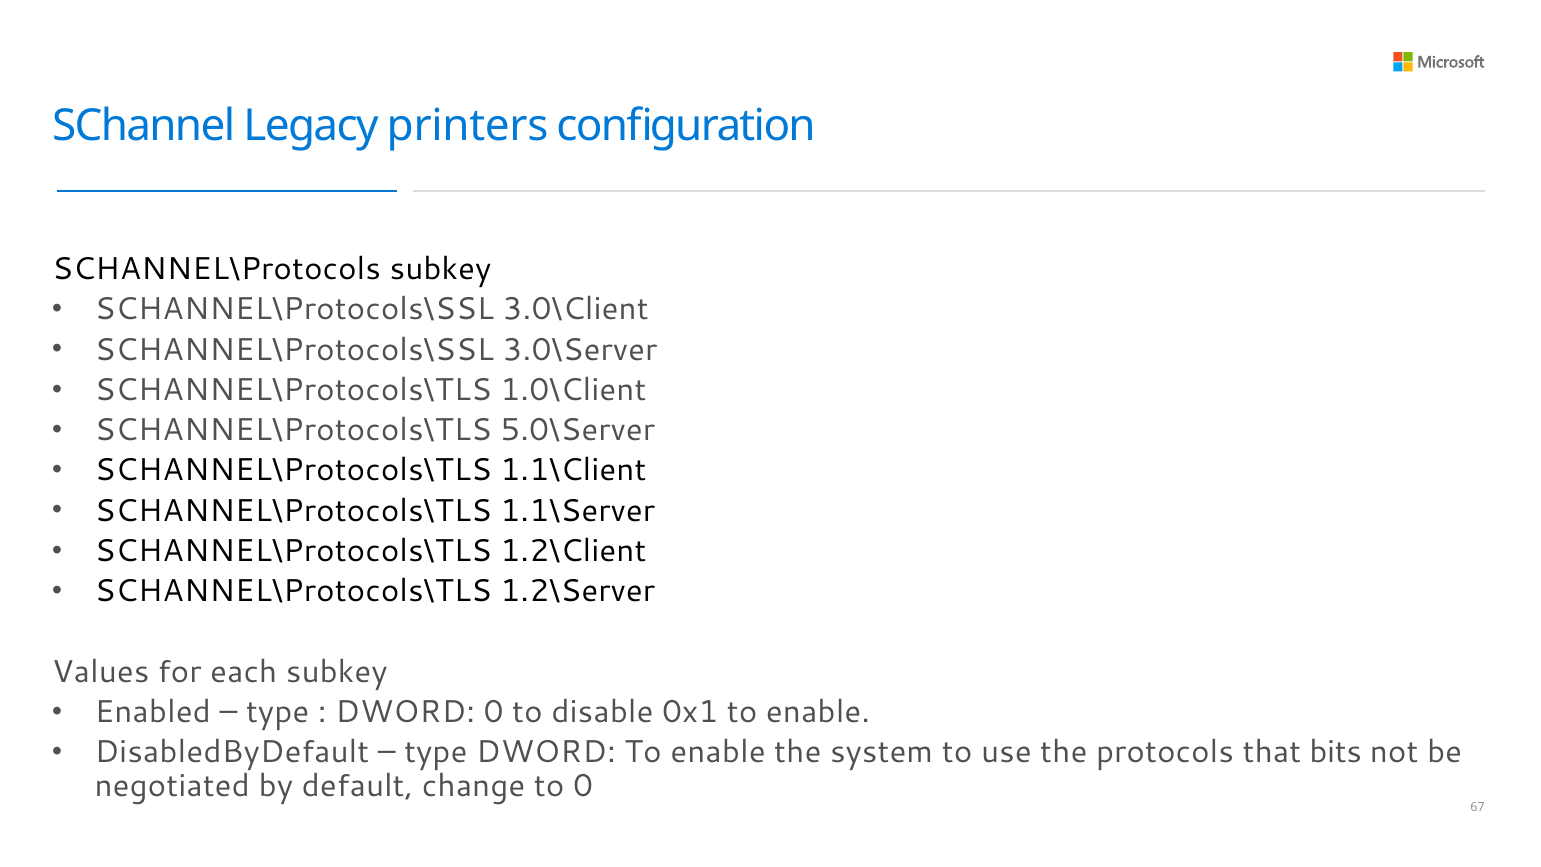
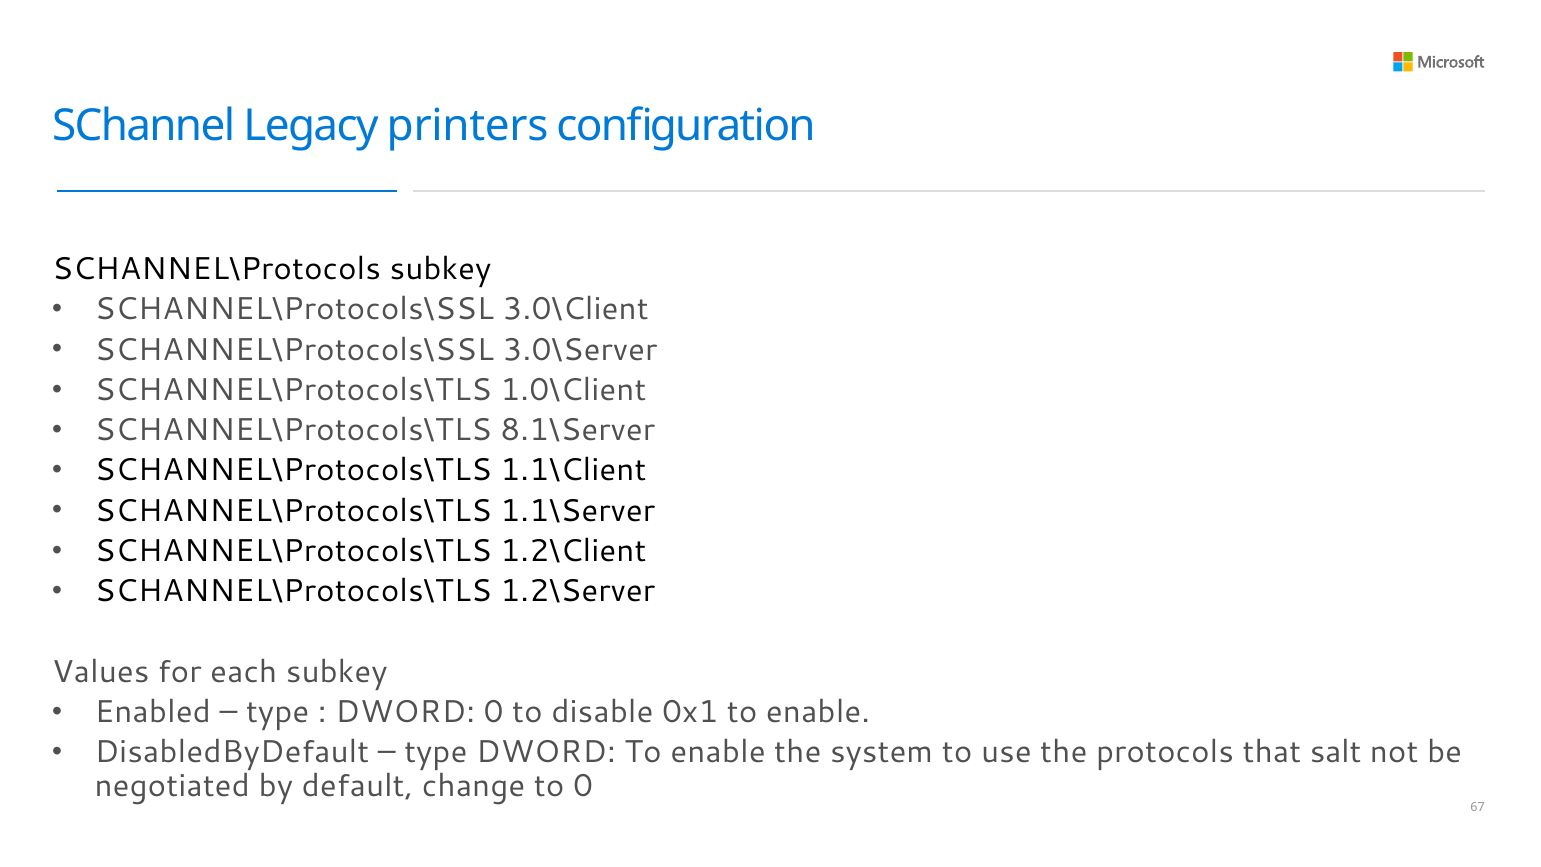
5.0\Server: 5.0\Server -> 8.1\Server (578, 430)
bits: bits -> salt (1336, 752)
